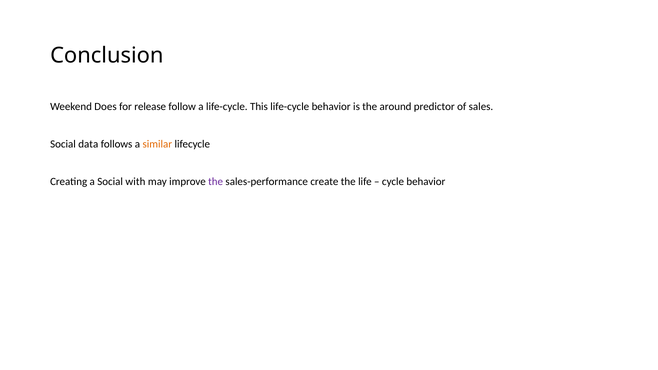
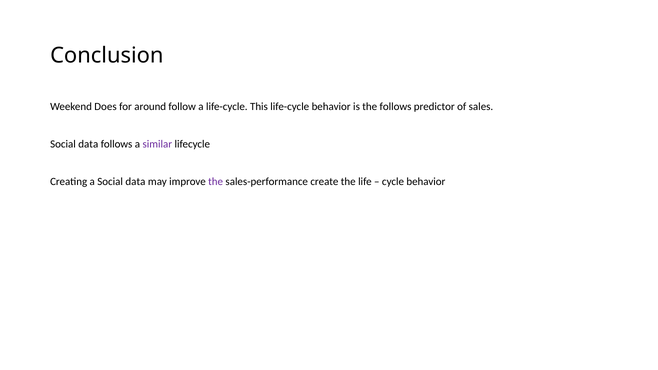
release: release -> around (150, 107)
the around: around -> follows (396, 107)
similar colour: orange -> purple (157, 144)
a Social with: with -> data (135, 182)
